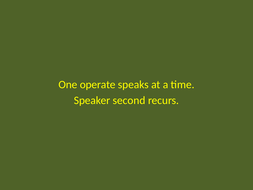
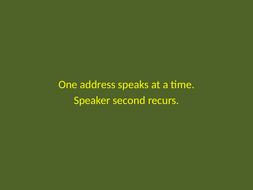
operate: operate -> address (98, 85)
